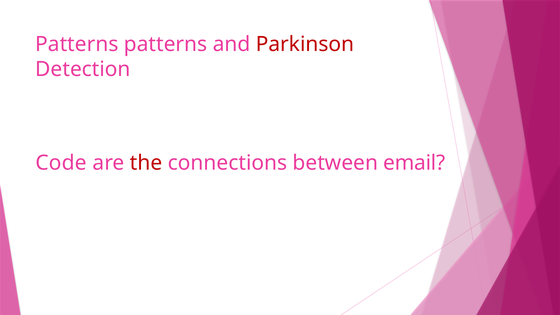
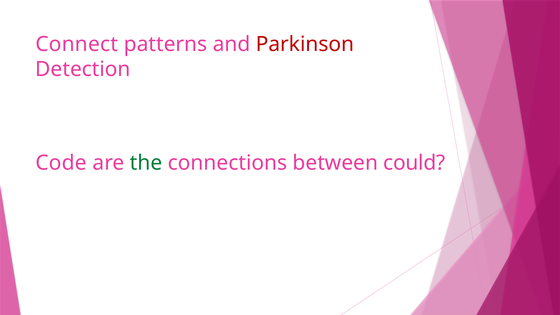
Patterns: Patterns -> Connect (77, 44)
the colour: red -> green (146, 163)
email: email -> could (414, 163)
